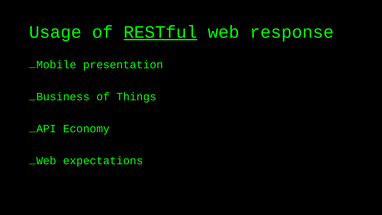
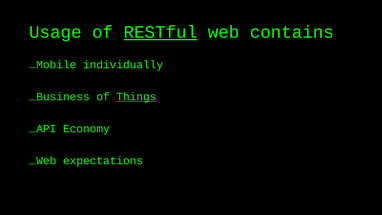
response: response -> contains (292, 32)
presentation: presentation -> individually (123, 65)
Things underline: none -> present (136, 97)
